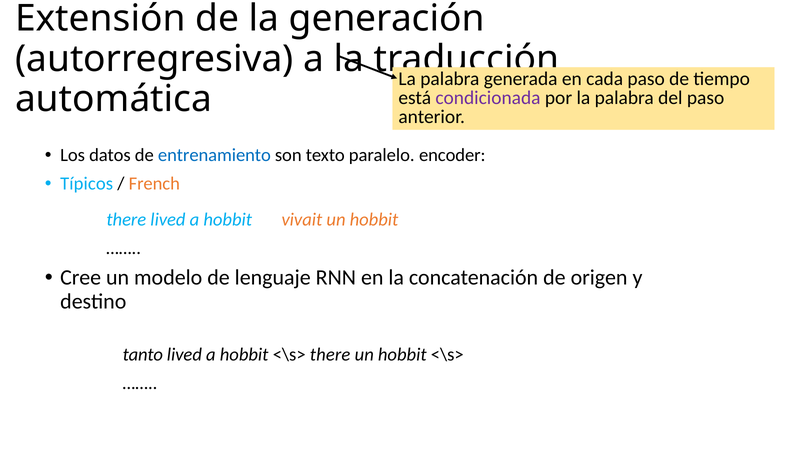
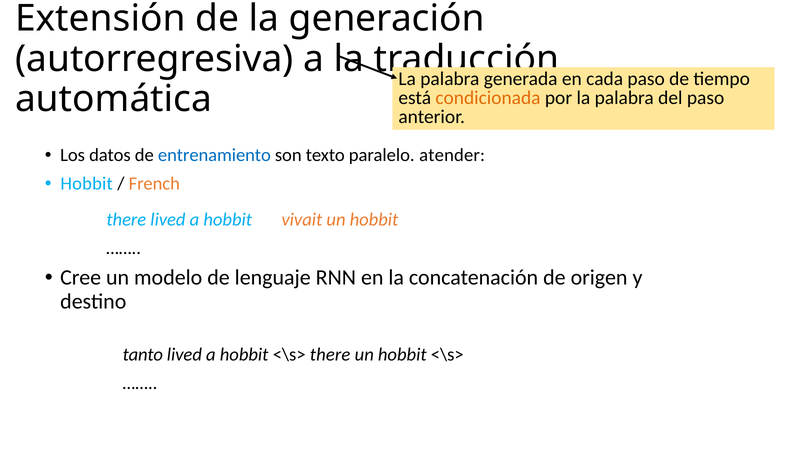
condicionada colour: purple -> orange (488, 98)
encoder: encoder -> atender (452, 155)
Típicos: Típicos -> Hobbit (87, 184)
